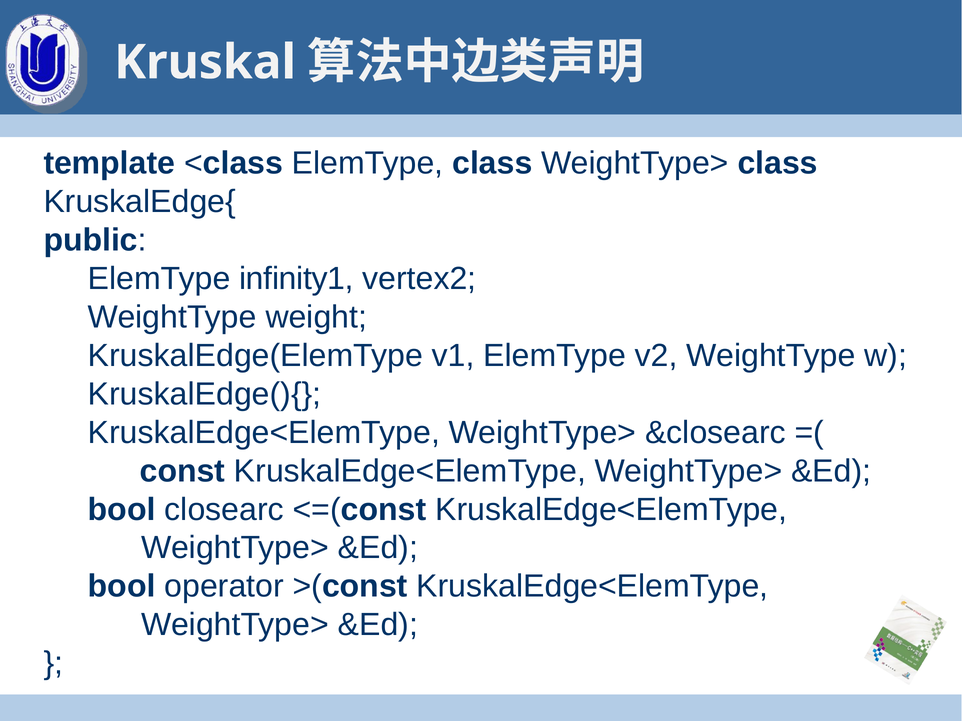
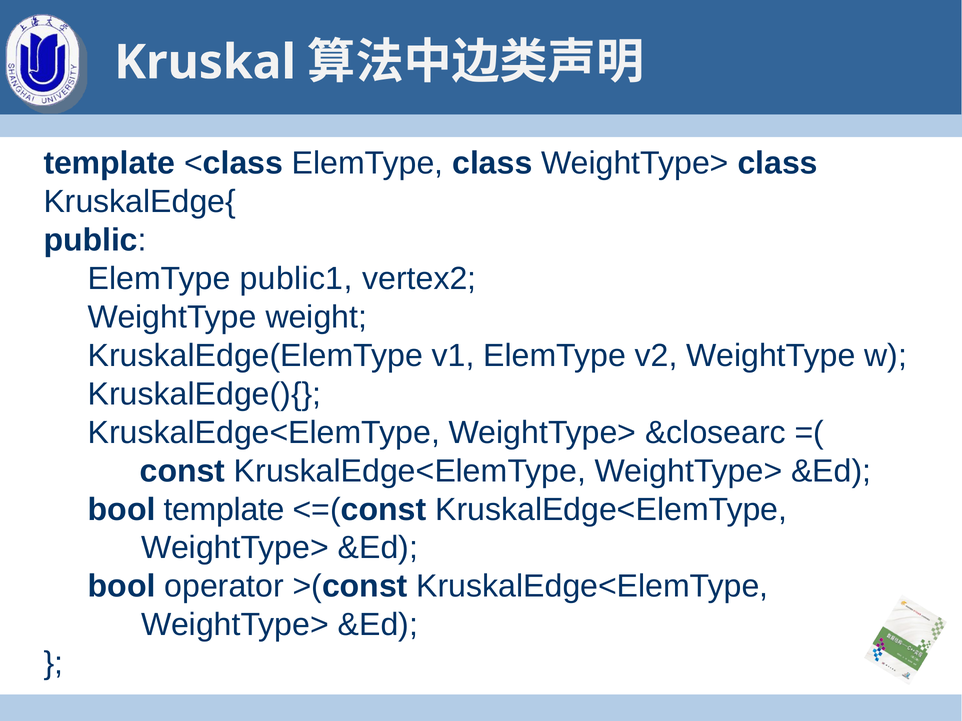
infinity1: infinity1 -> public1 (296, 279)
bool closearc: closearc -> template (224, 510)
